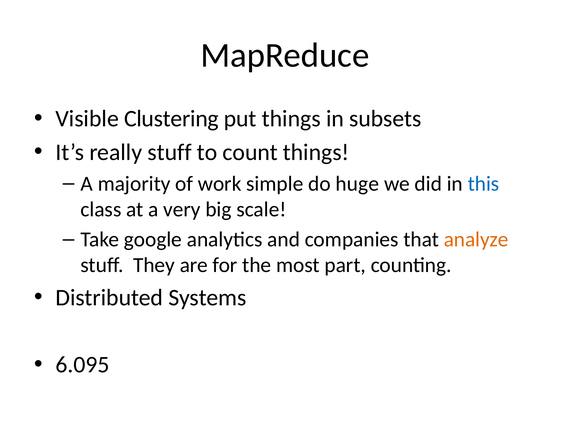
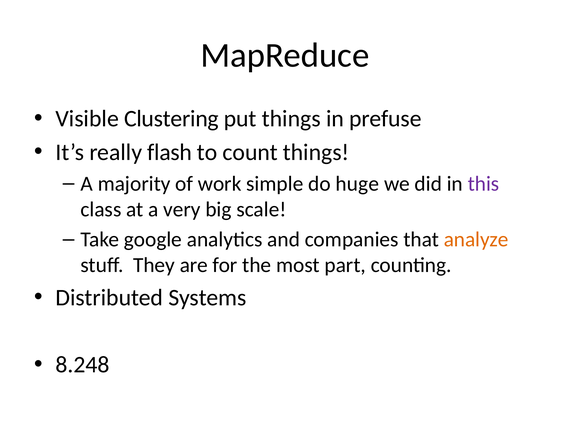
subsets: subsets -> prefuse (385, 119)
really stuff: stuff -> flash (170, 152)
this colour: blue -> purple (484, 183)
6.095: 6.095 -> 8.248 (83, 364)
